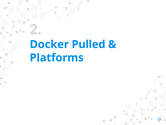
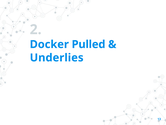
Platforms: Platforms -> Underlies (57, 57)
